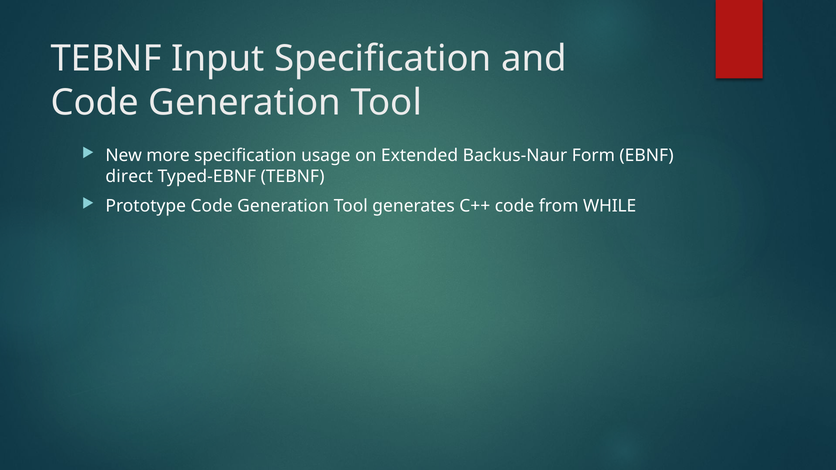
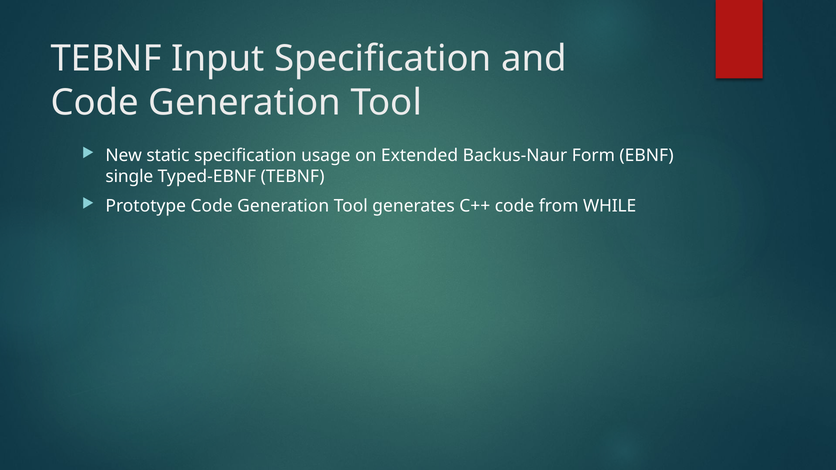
more: more -> static (168, 156)
direct: direct -> single (129, 176)
